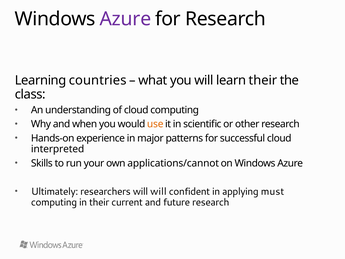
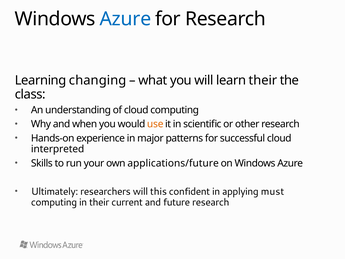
Azure colour: purple -> blue (125, 19)
countries: countries -> changing (98, 80)
applications/cannot: applications/cannot -> applications/future (173, 163)
will will: will -> this (158, 191)
